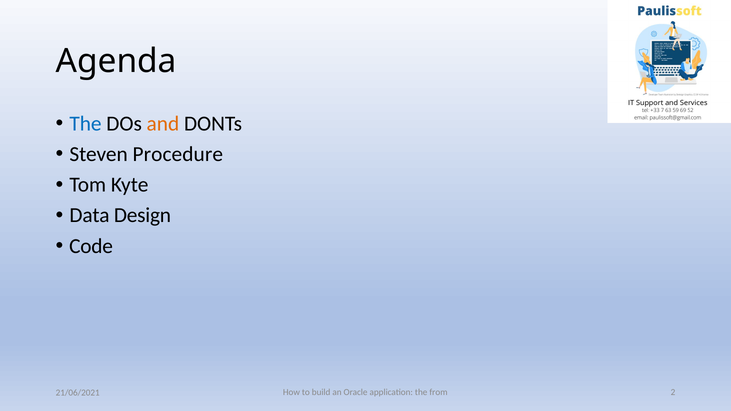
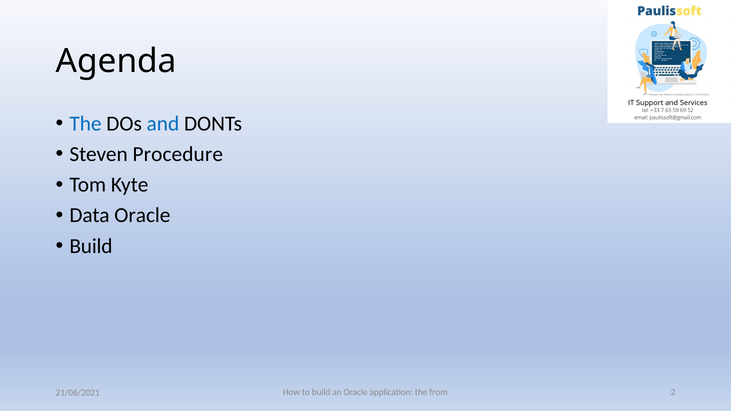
and colour: orange -> blue (163, 124)
Data Design: Design -> Oracle (142, 216)
Code: Code -> Build (91, 246)
